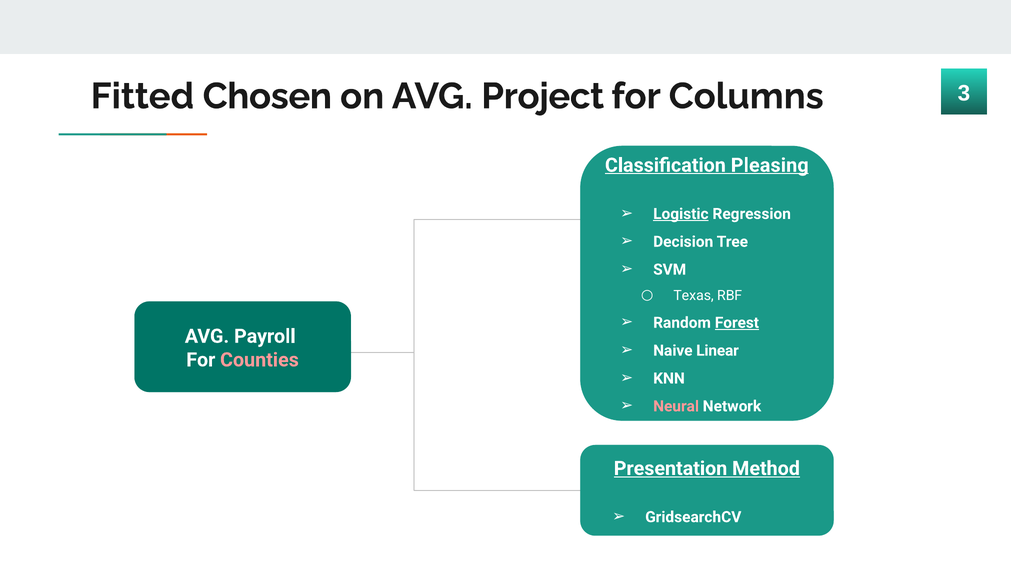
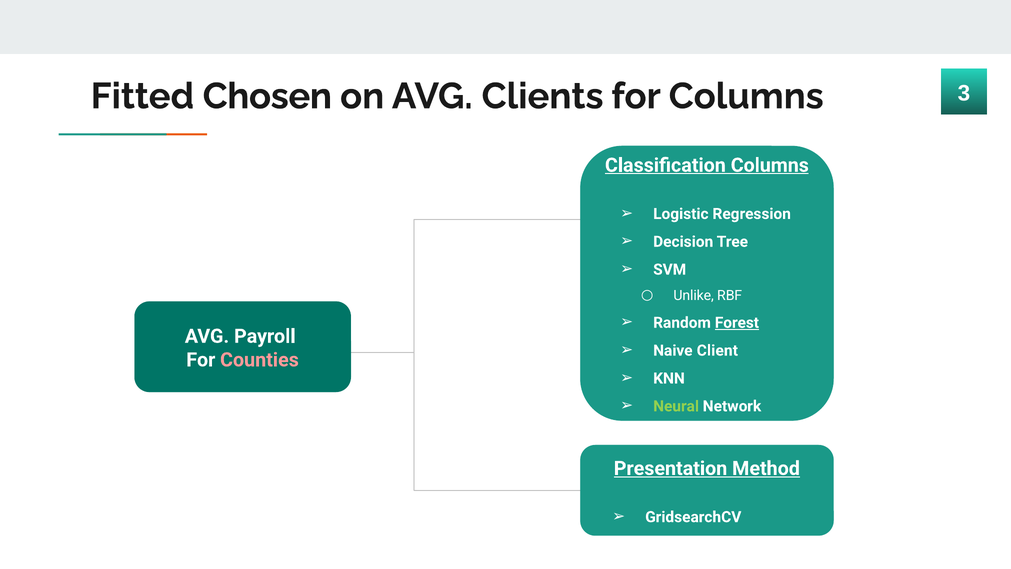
Project: Project -> Clients (543, 96)
Classification Pleasing: Pleasing -> Columns (770, 165)
Logistic underline: present -> none (681, 214)
Texas: Texas -> Unlike (694, 295)
Linear: Linear -> Client (717, 350)
Neural colour: pink -> light green (676, 406)
